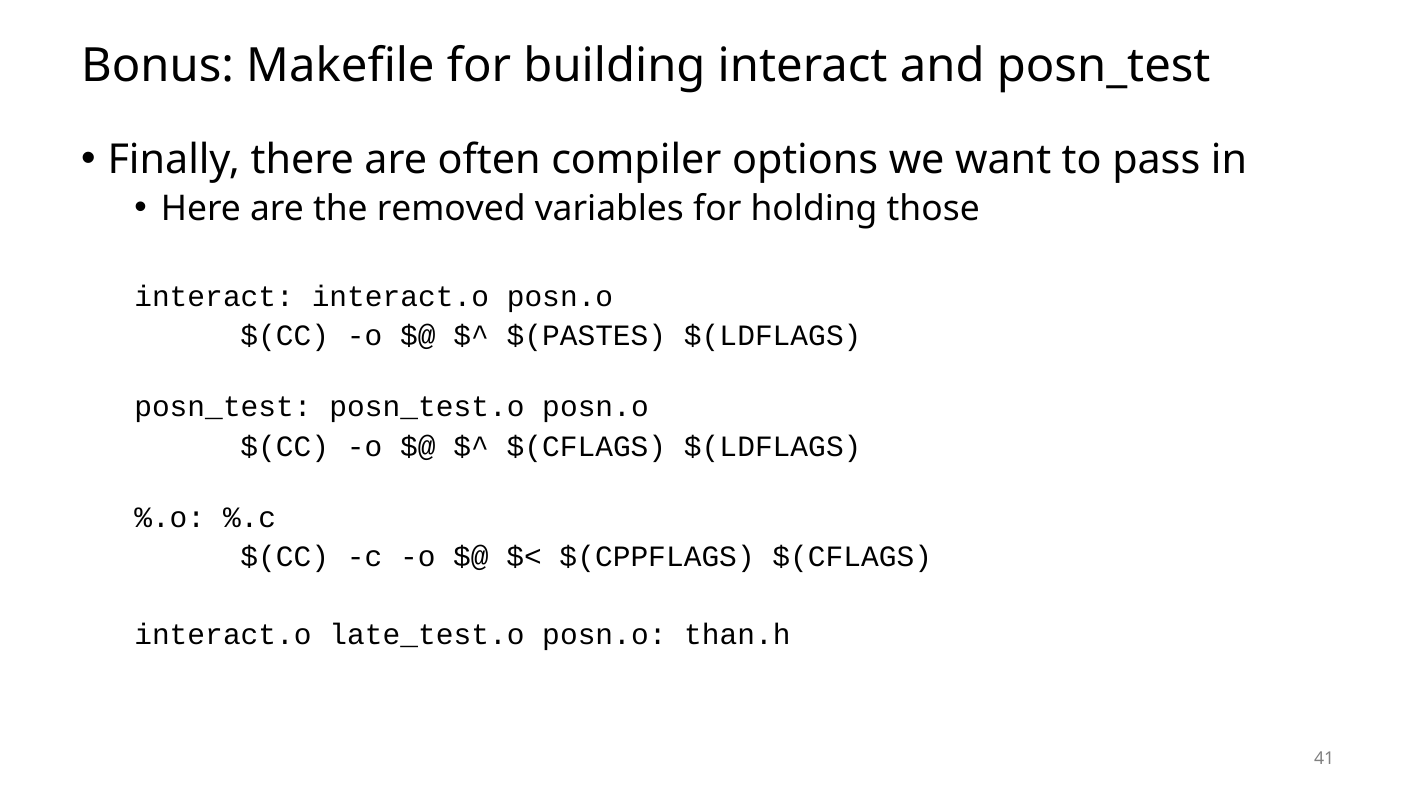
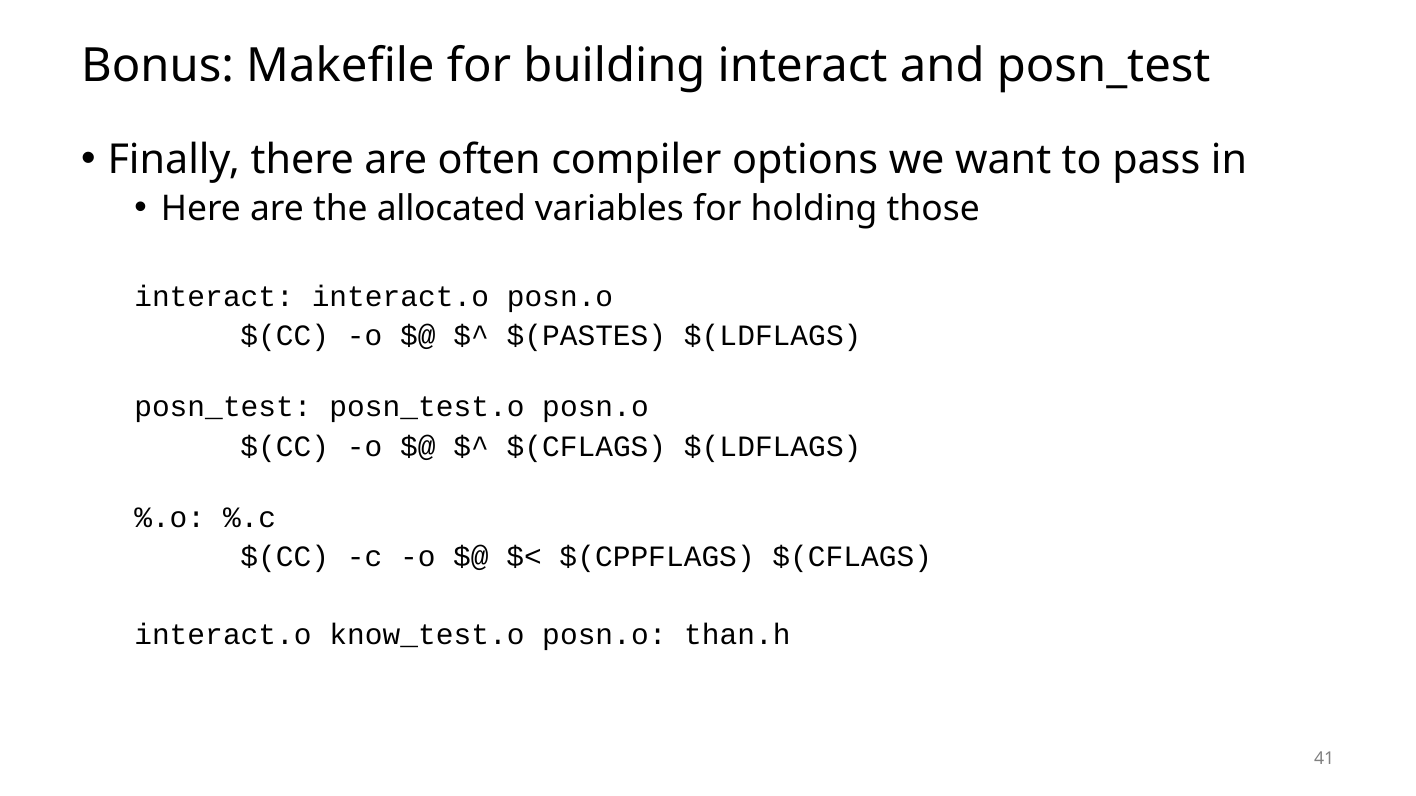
removed: removed -> allocated (451, 209)
late_test.o: late_test.o -> know_test.o (427, 636)
